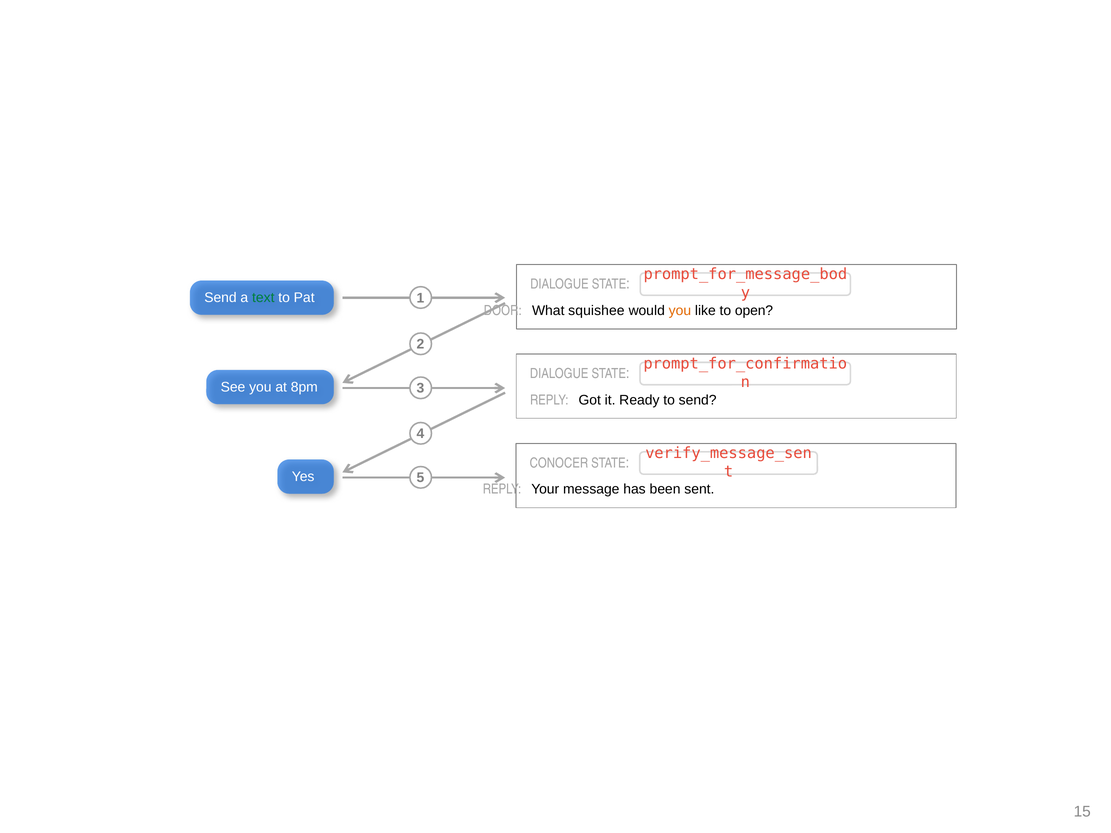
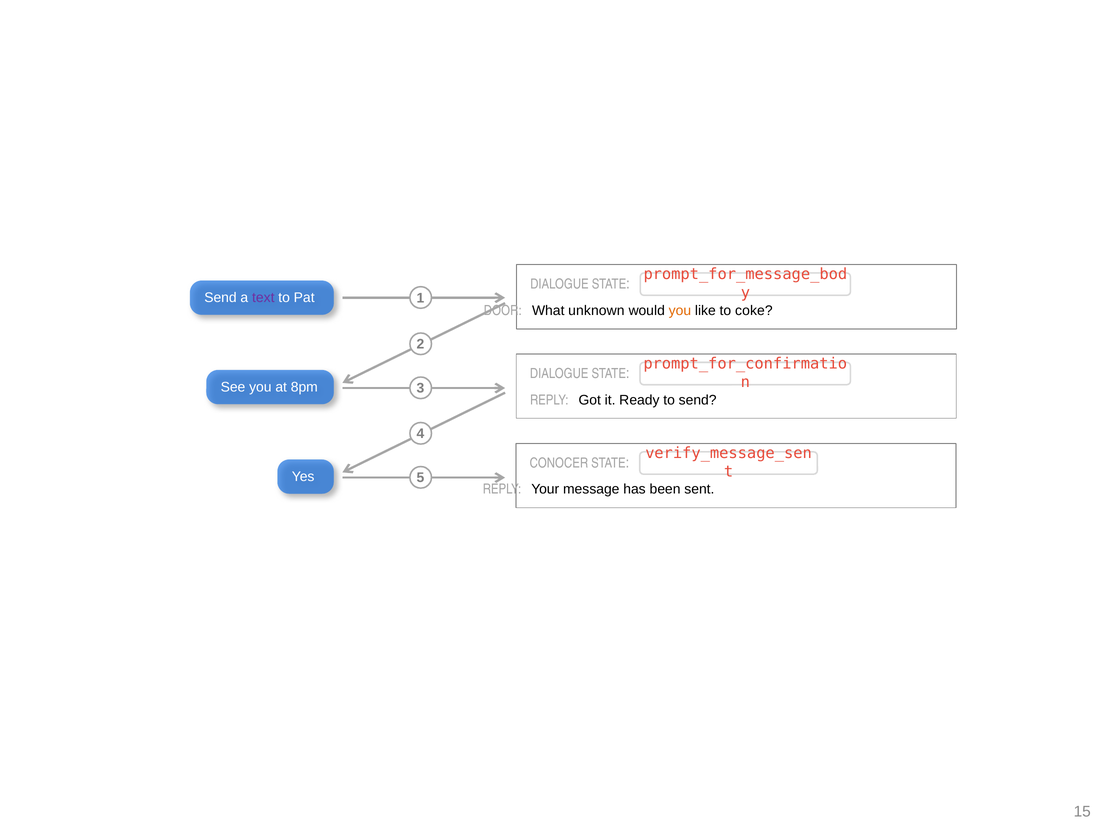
text colour: green -> purple (263, 298)
squishee: squishee -> unknown (596, 311)
open: open -> coke (754, 311)
